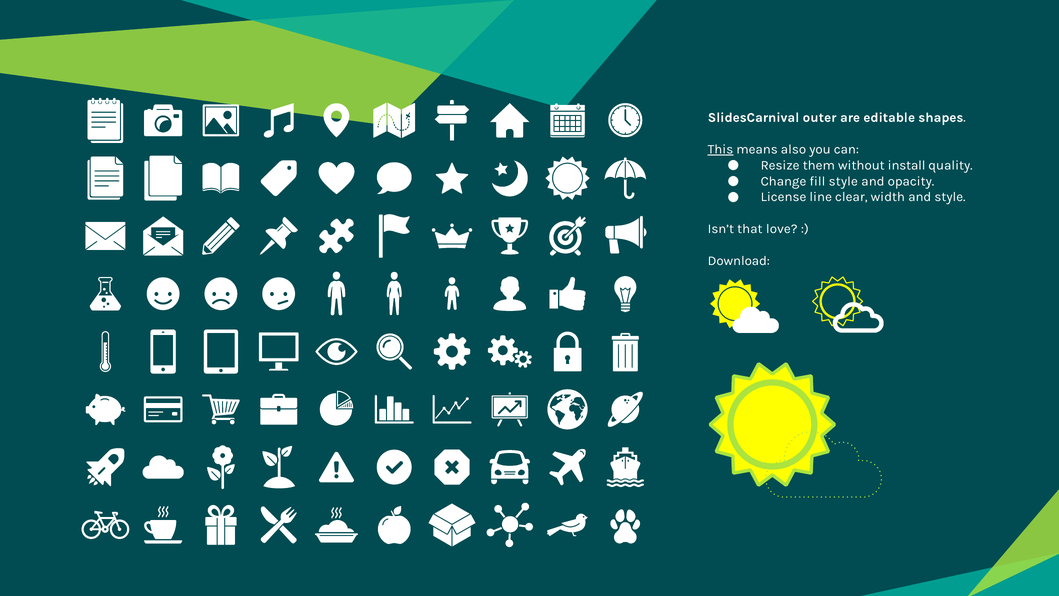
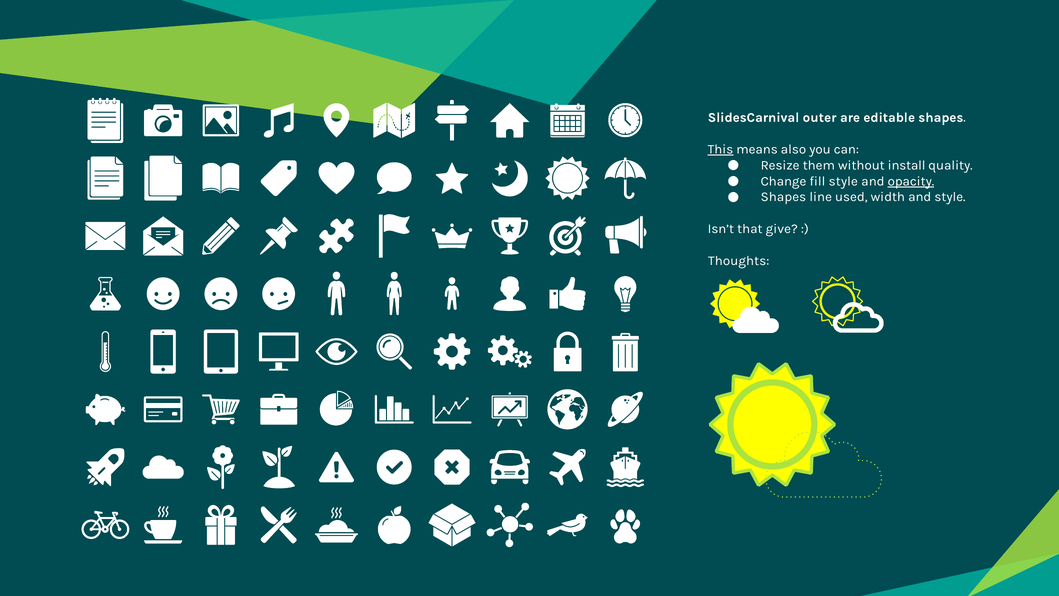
opacity underline: none -> present (911, 181)
License: License -> Shapes (783, 197)
clear: clear -> used (851, 197)
love: love -> give (782, 229)
Download: Download -> Thoughts (739, 261)
